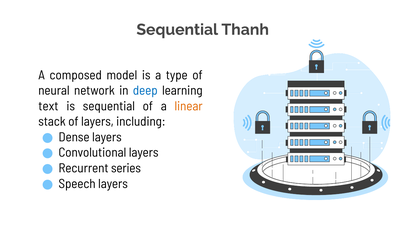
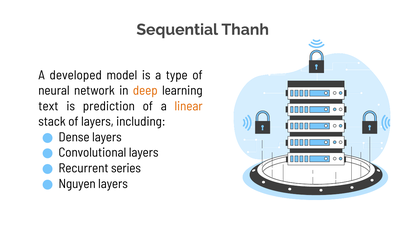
composed: composed -> developed (76, 75)
deep colour: blue -> orange (145, 91)
is sequential: sequential -> prediction (109, 106)
Speech: Speech -> Nguyen (77, 184)
